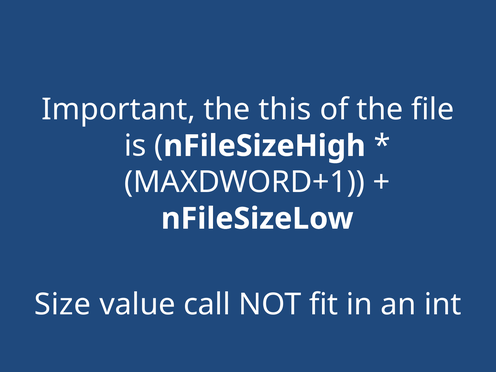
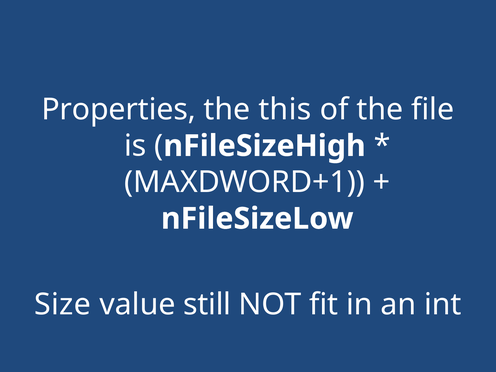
Important: Important -> Properties (119, 110)
call: call -> still (207, 305)
